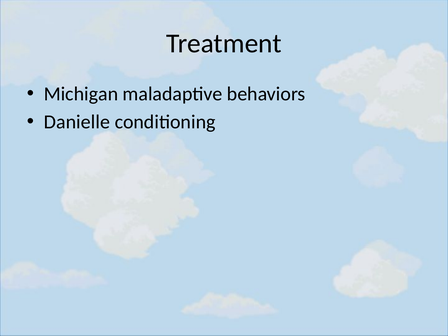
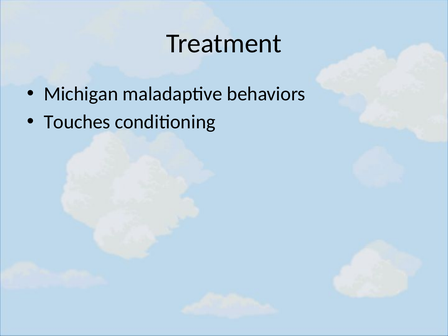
Danielle: Danielle -> Touches (77, 122)
